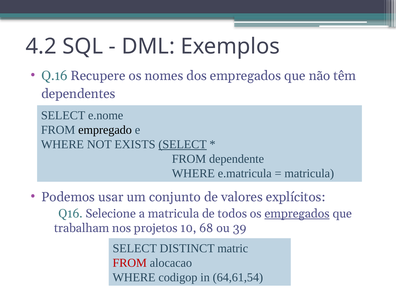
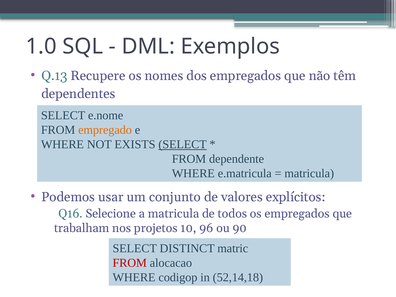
4.2: 4.2 -> 1.0 (41, 46)
Q.16: Q.16 -> Q.13 (54, 76)
empregado colour: black -> orange (105, 130)
empregados underline: present -> none (297, 214)
68: 68 -> 96 (206, 228)
39: 39 -> 90 (240, 228)
64,61,54: 64,61,54 -> 52,14,18 (238, 277)
